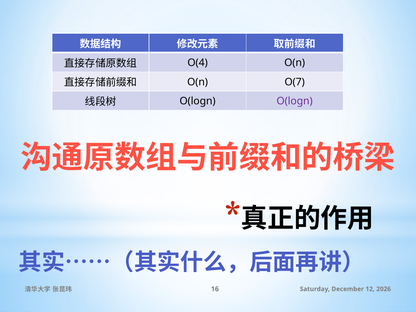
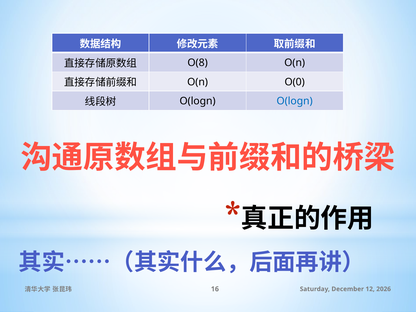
O(4: O(4 -> O(8 (198, 63)
O(7: O(7 -> O(0 (295, 82)
O(logn colour: purple -> blue (295, 101)
